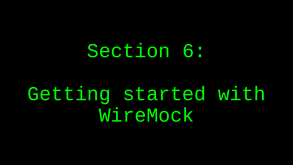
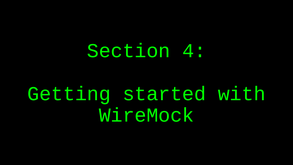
6: 6 -> 4 (194, 51)
